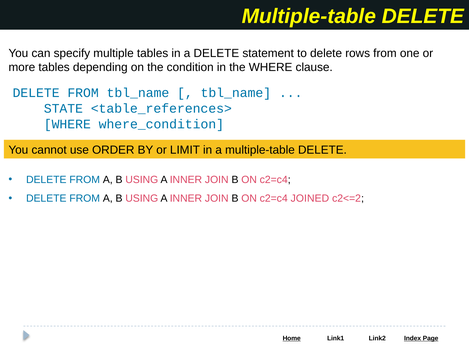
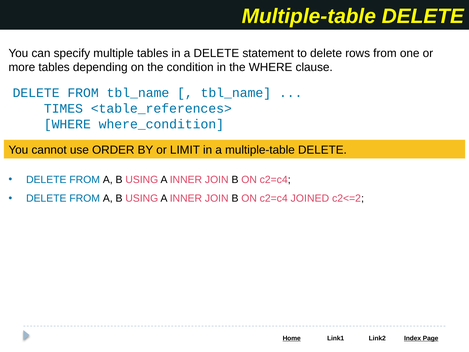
STATE: STATE -> TIMES (63, 108)
